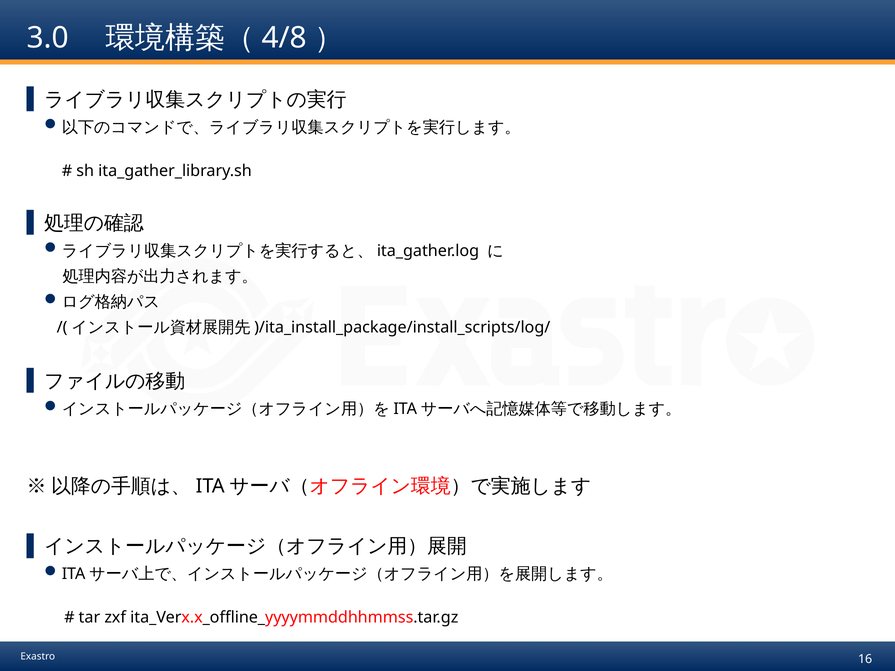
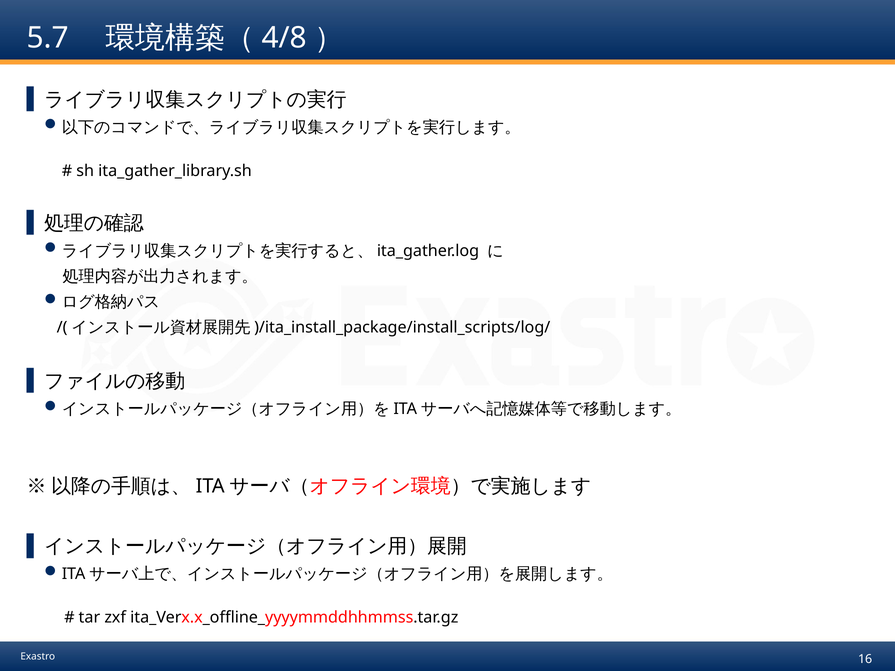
3.0: 3.0 -> 5.7 (48, 38)
